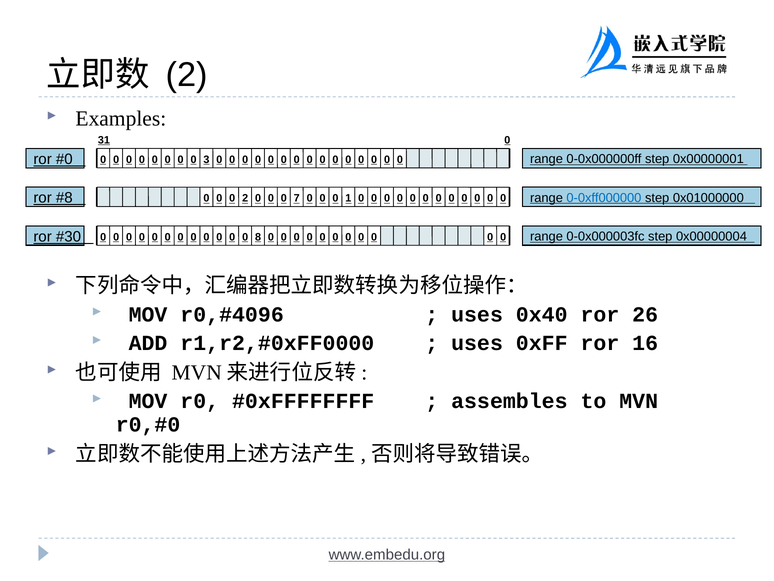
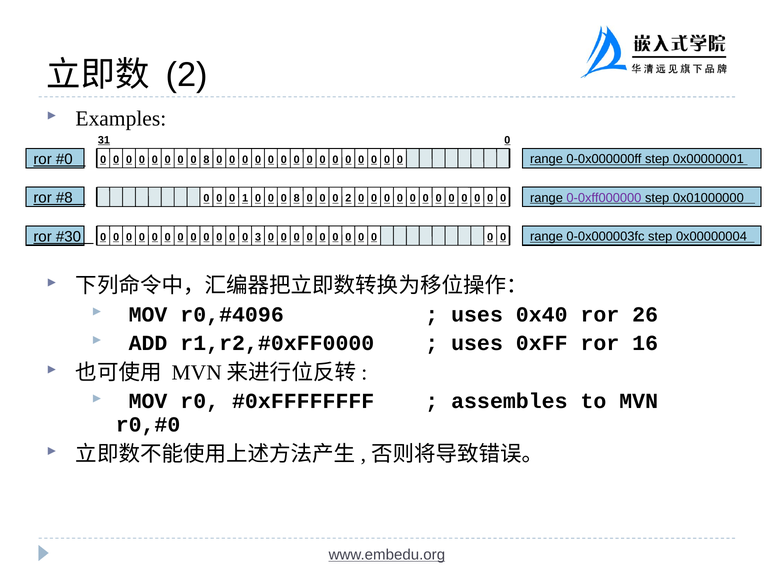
3: 3 -> 8 (206, 159)
0-0xff000000 colour: blue -> purple (604, 198)
0 2: 2 -> 1 (245, 198)
7: 7 -> 8 (297, 198)
0 1: 1 -> 2 (348, 198)
8: 8 -> 3 (258, 237)
